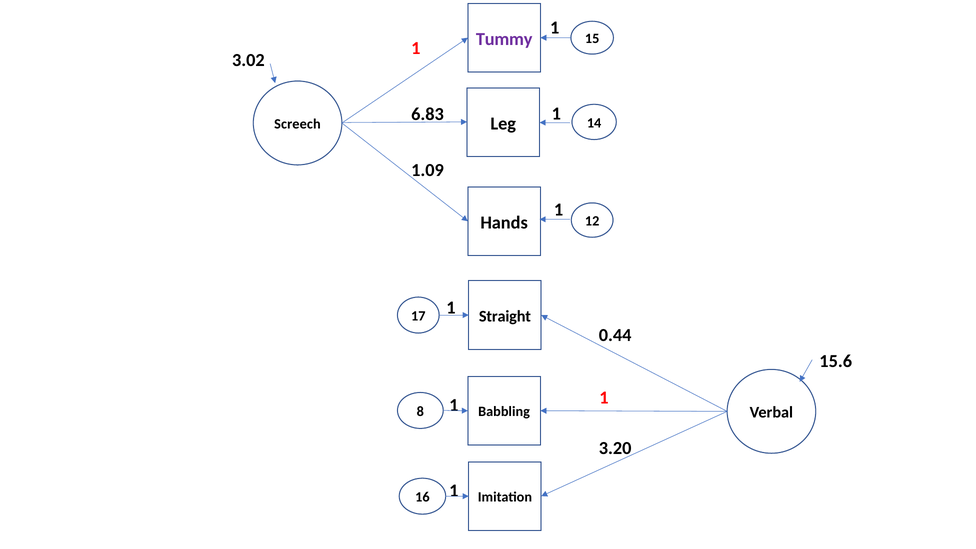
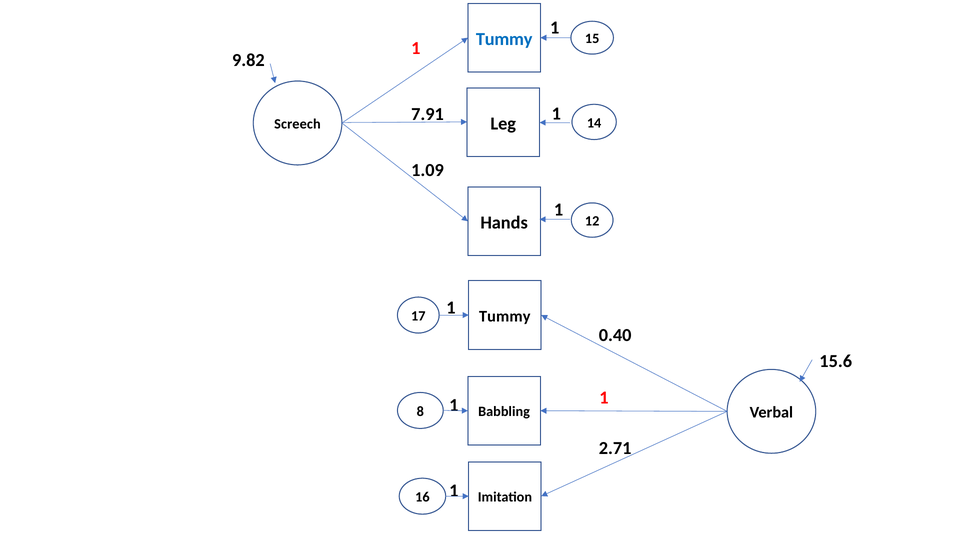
Tummy colour: purple -> blue (504, 39)
3.02: 3.02 -> 9.82 (248, 60)
6.83: 6.83 -> 7.91 (427, 114)
Straight: Straight -> Tummy (505, 316)
0.44: 0.44 -> 0.40 (615, 335)
3.20: 3.20 -> 2.71 (615, 448)
